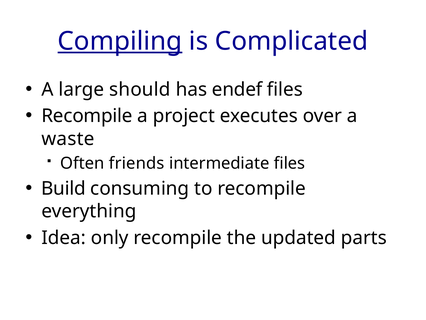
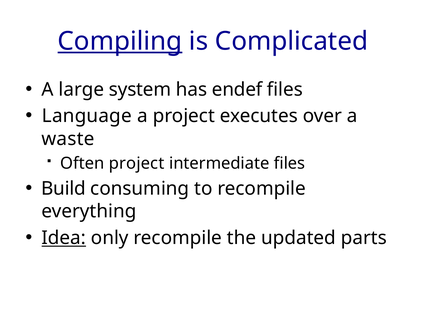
should: should -> system (140, 89)
Recompile: Recompile -> Language (87, 116)
Often friends: friends -> project (137, 163)
Idea underline: none -> present (64, 238)
